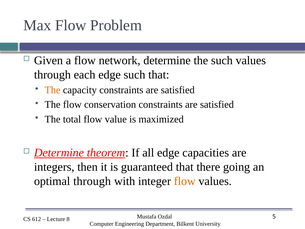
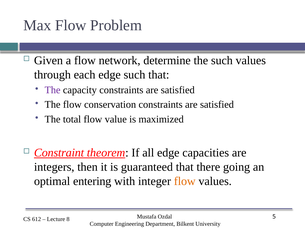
The colour: orange -> purple (53, 90)
Determine: Determine -> Constraint (59, 153)
optimal through: through -> entering (92, 181)
